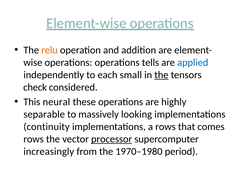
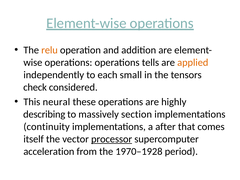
applied colour: blue -> orange (193, 63)
the underline: present -> none (161, 75)
separable: separable -> describing (44, 114)
looking: looking -> section (137, 114)
a rows: rows -> after (165, 127)
rows: rows -> itself (34, 139)
increasingly: increasingly -> acceleration (49, 152)
1970–1980: 1970–1980 -> 1970–1928 (139, 152)
